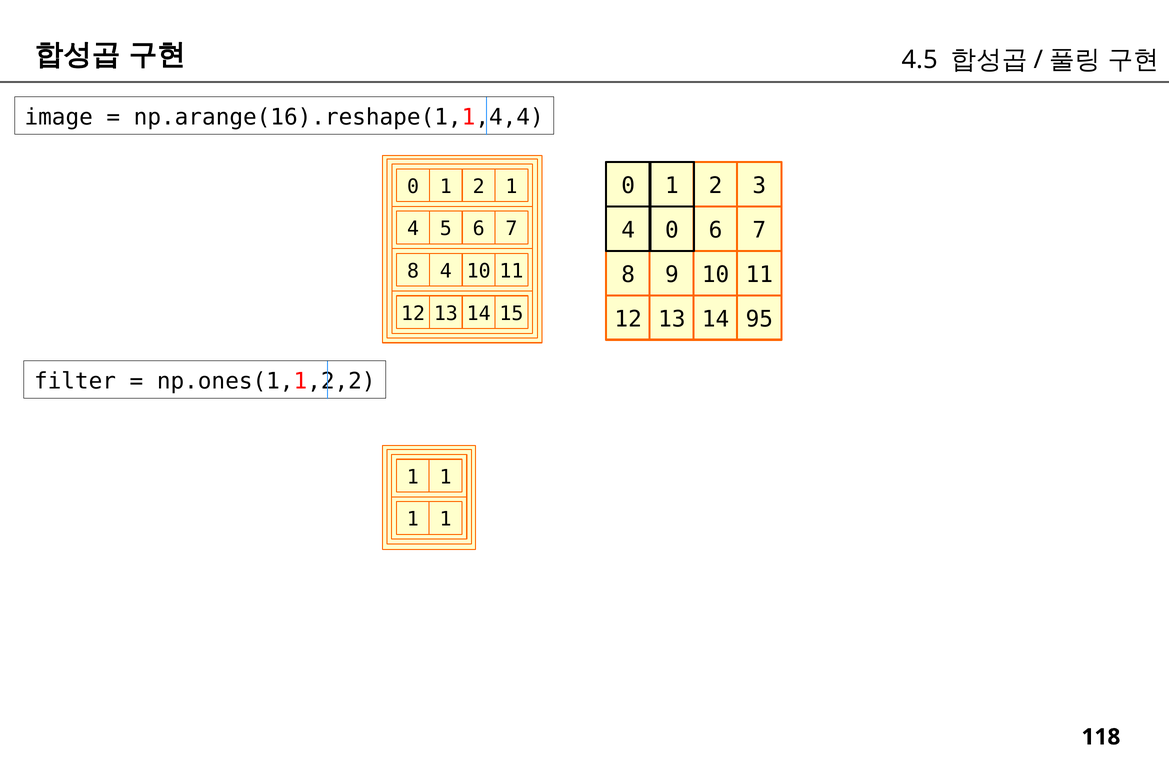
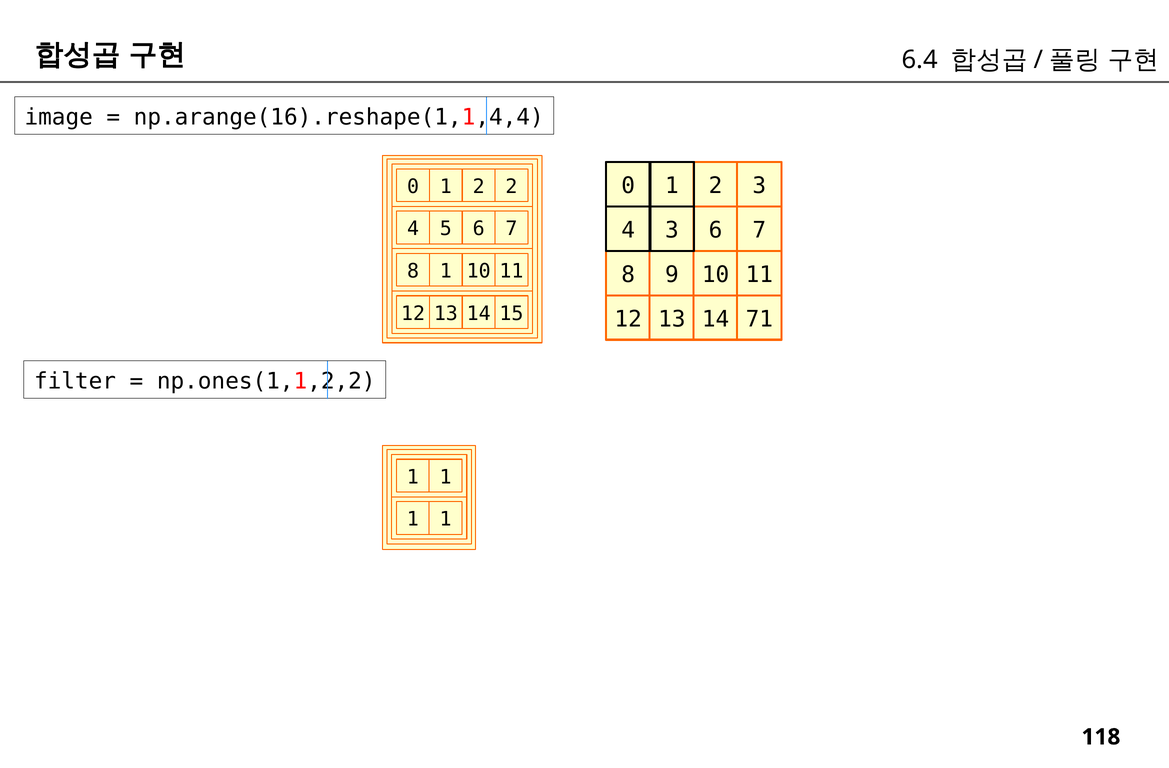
4.5: 4.5 -> 6.4 (920, 60)
2 1: 1 -> 2 (511, 187)
4 0: 0 -> 3 (672, 230)
8 4: 4 -> 1 (446, 271)
95: 95 -> 71 (759, 319)
